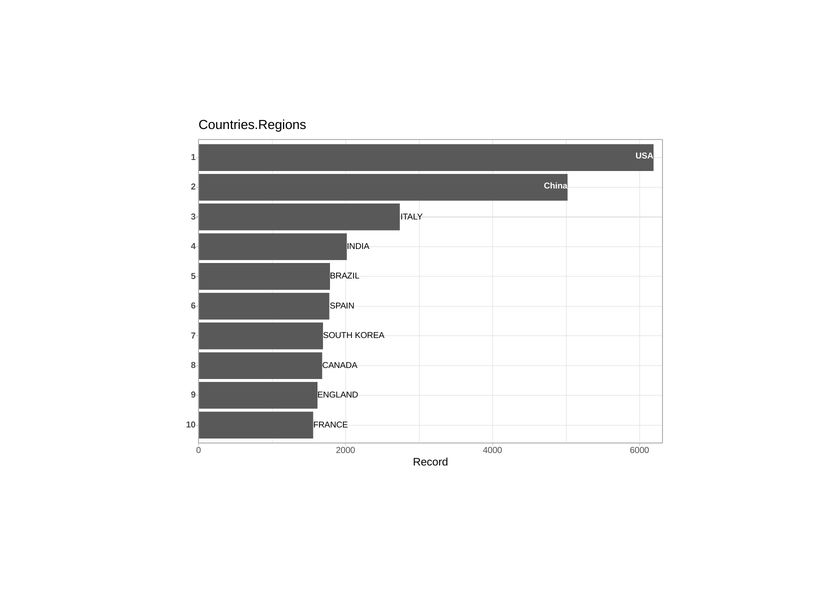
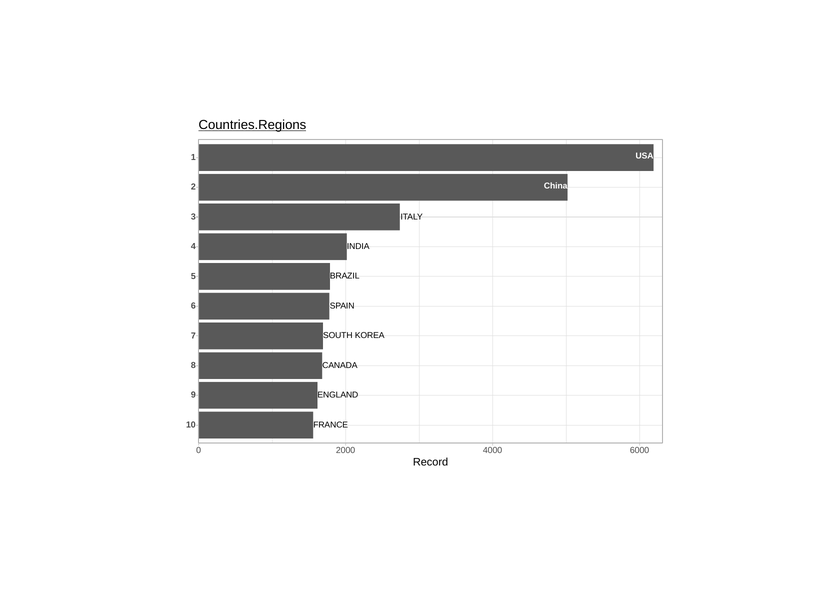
Countries.Regions underline: none -> present (252, 125)
